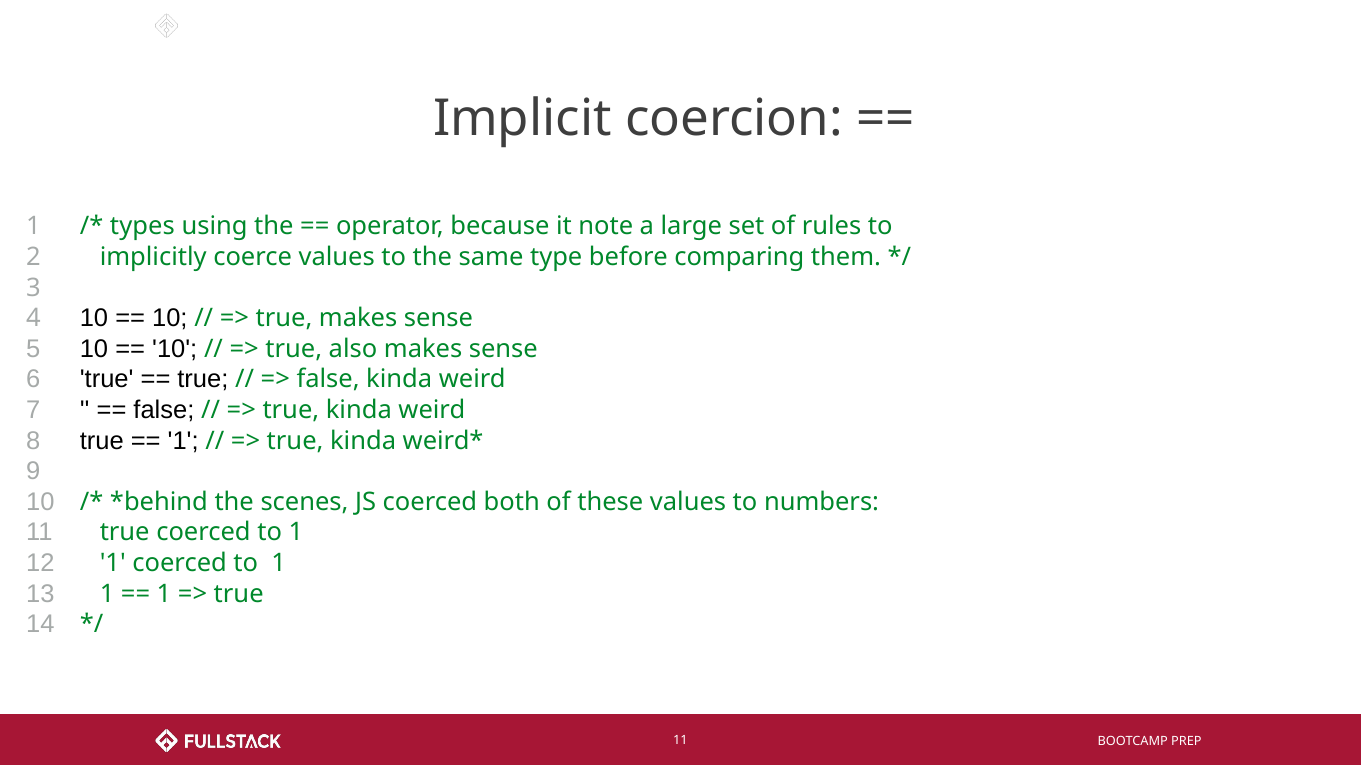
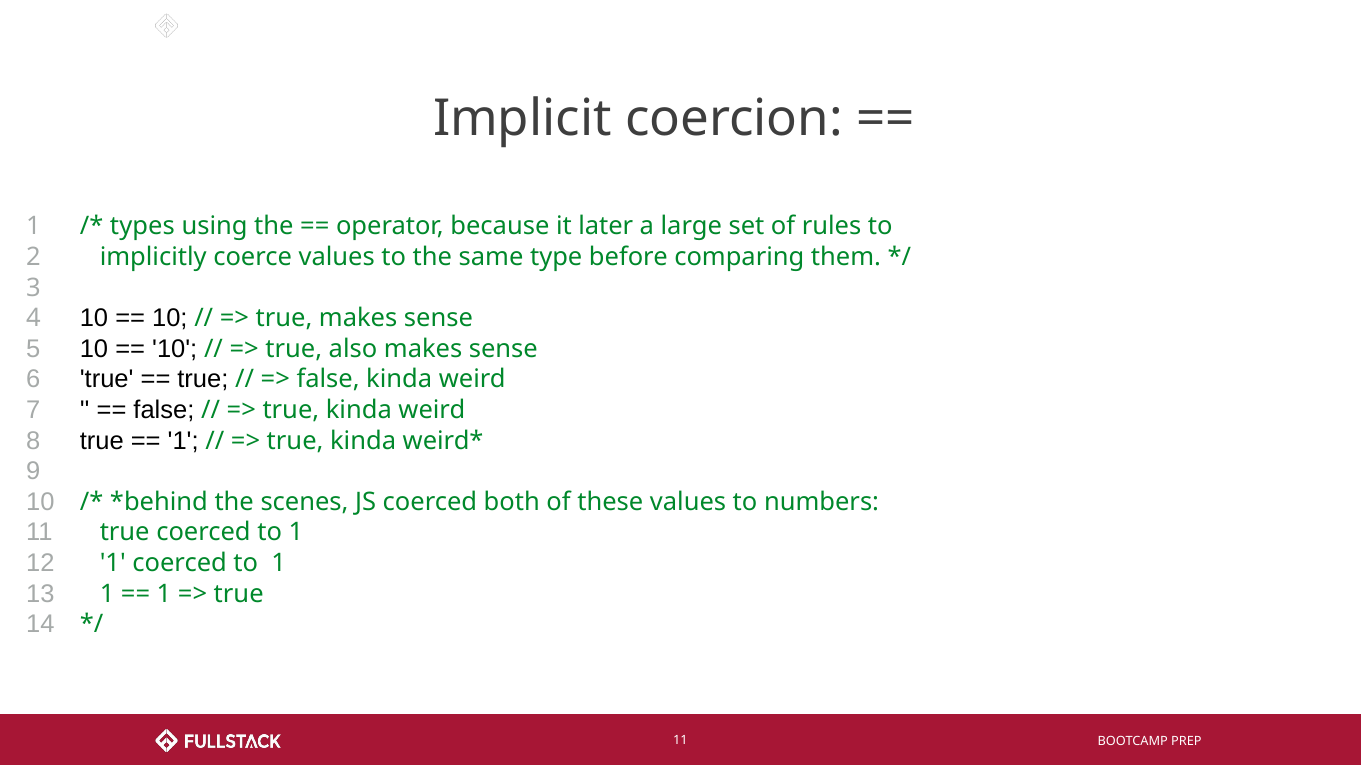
note: note -> later (606, 227)
